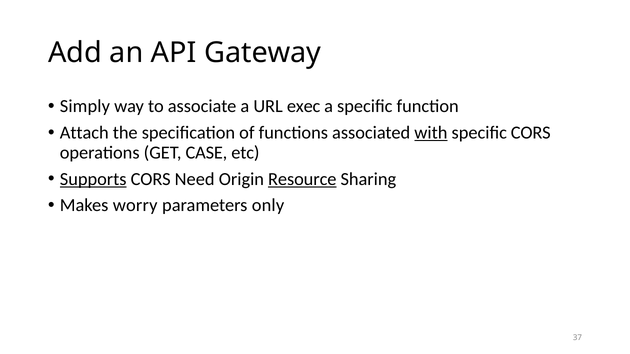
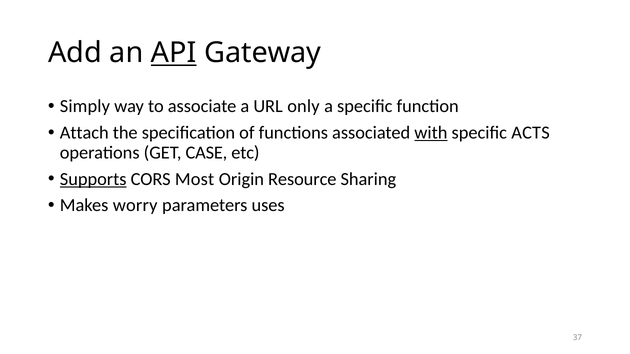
API underline: none -> present (174, 53)
exec: exec -> only (303, 107)
specific CORS: CORS -> ACTS (531, 133)
Need: Need -> Most (195, 179)
Resource underline: present -> none (302, 179)
only: only -> uses (268, 206)
